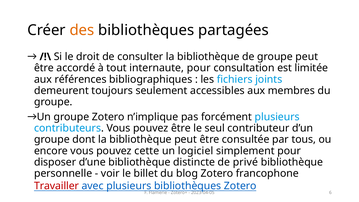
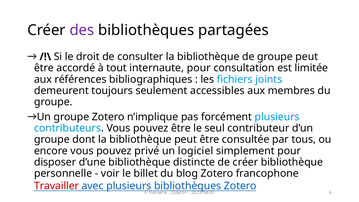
des colour: orange -> purple (82, 30)
cette: cette -> privé (147, 151)
de privé: privé -> créer (245, 162)
